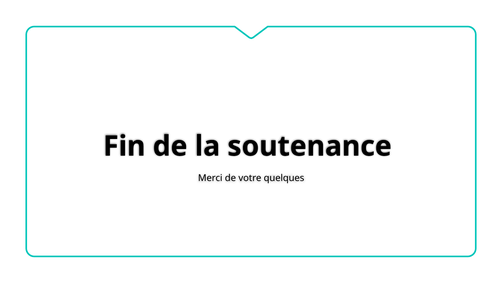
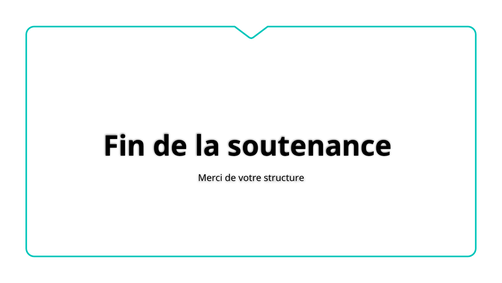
quelques: quelques -> structure (284, 178)
